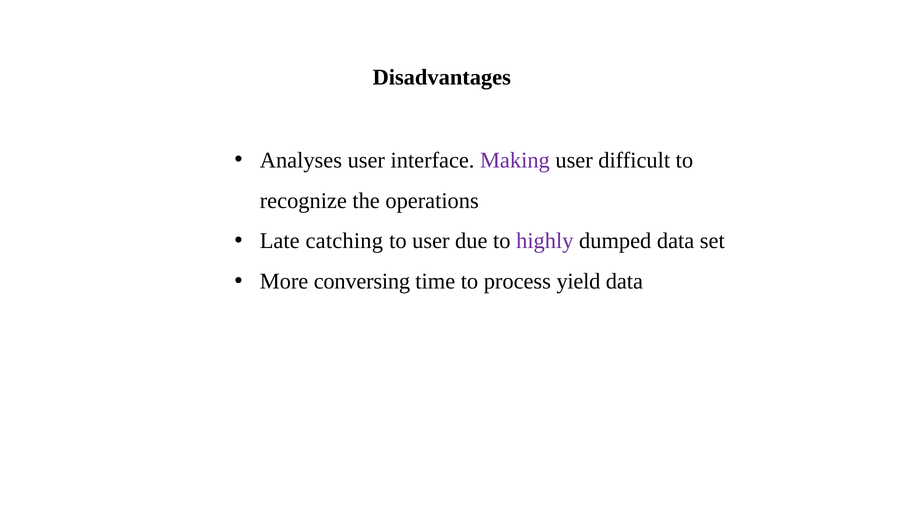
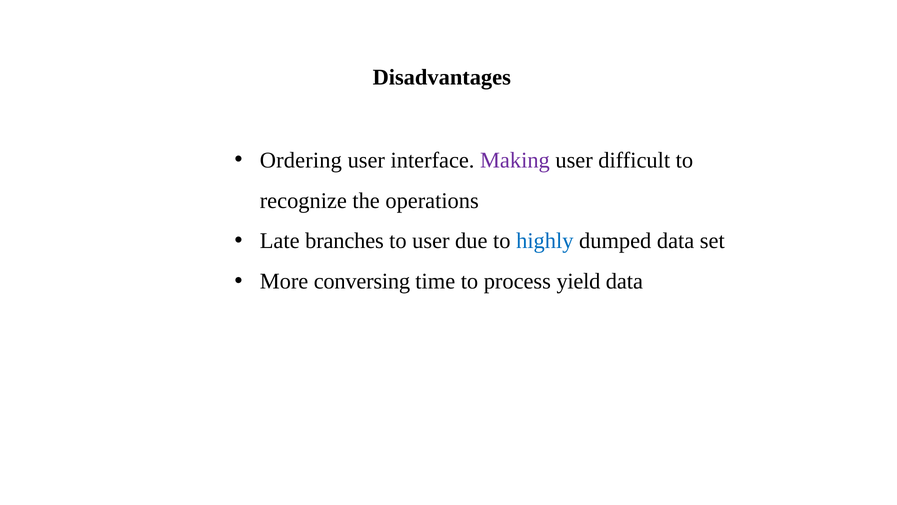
Analyses: Analyses -> Ordering (301, 160)
catching: catching -> branches (344, 241)
highly colour: purple -> blue (545, 241)
